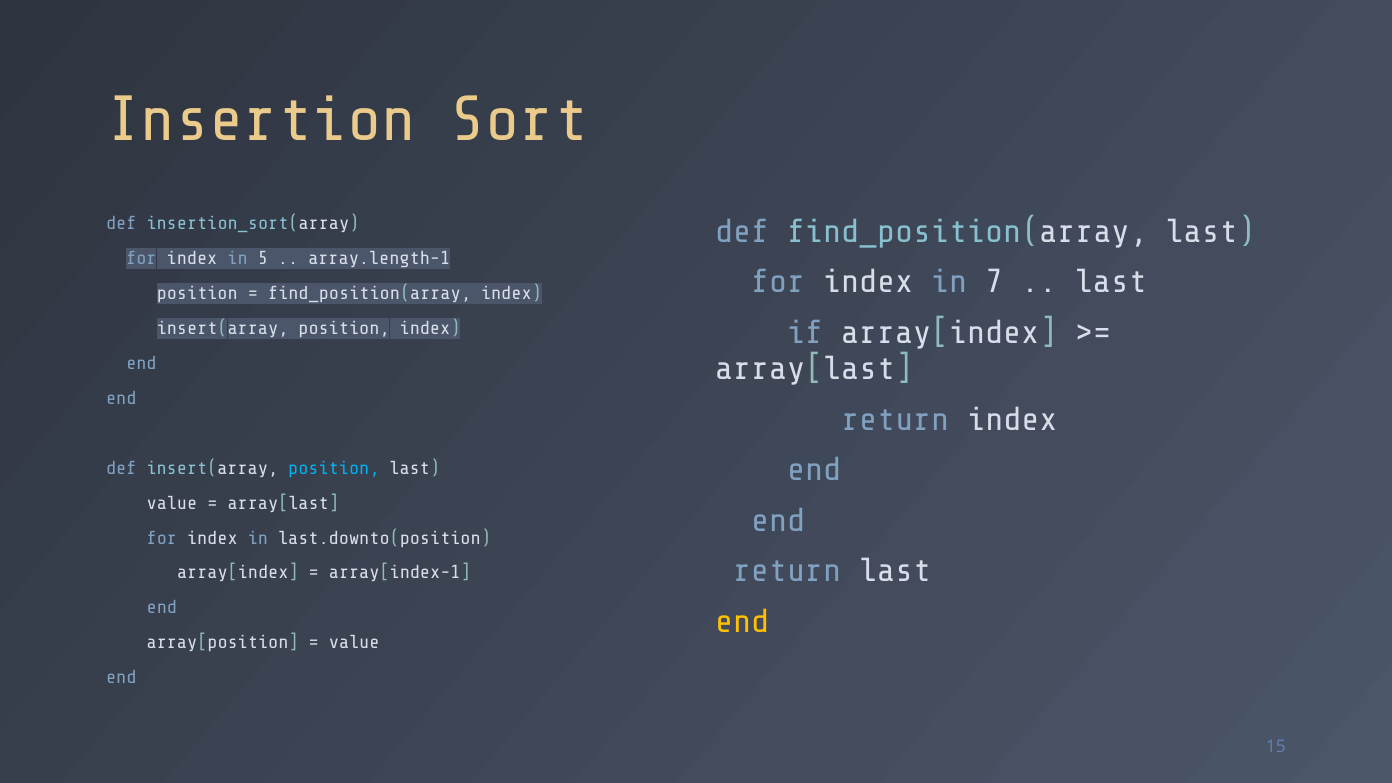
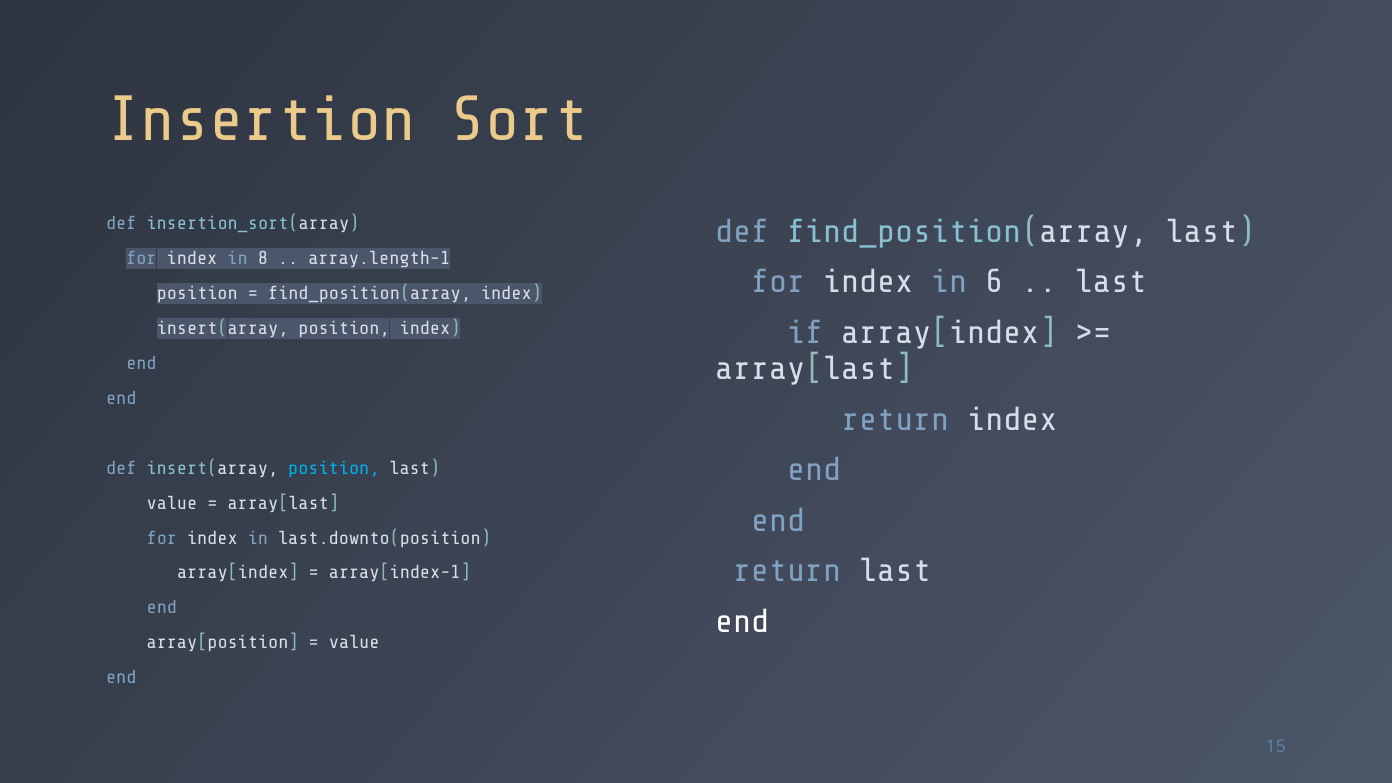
5: 5 -> 8 (263, 259)
7: 7 -> 6 (994, 282)
end colour: yellow -> white (742, 621)
